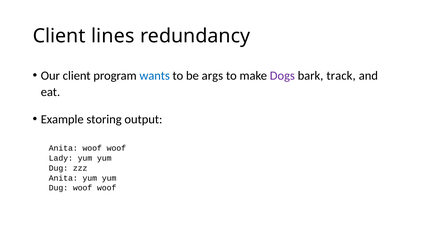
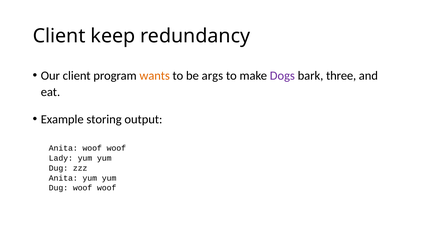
lines: lines -> keep (113, 36)
wants colour: blue -> orange (155, 76)
track: track -> three (341, 76)
